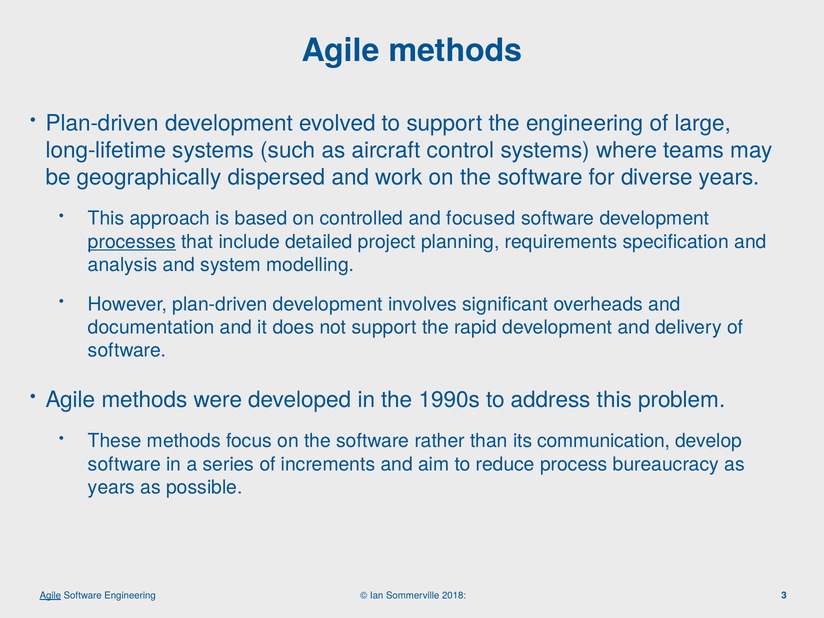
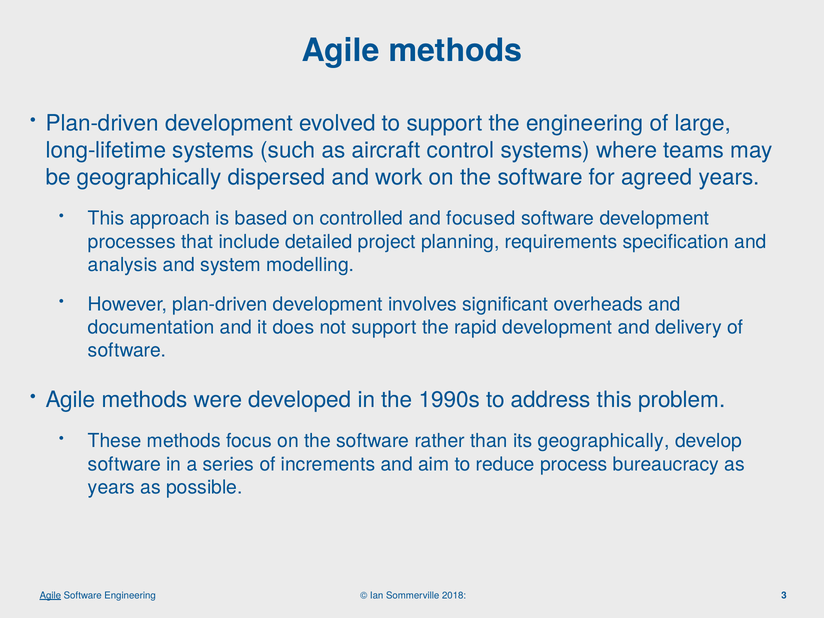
diverse: diverse -> agreed (657, 178)
processes underline: present -> none (132, 242)
its communication: communication -> geographically (604, 441)
